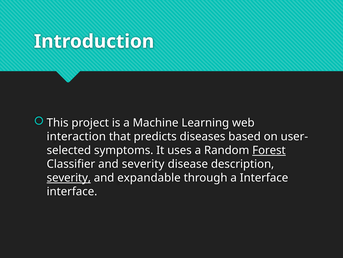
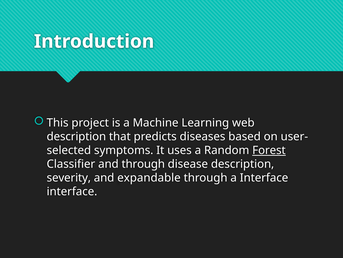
interaction: interaction -> description (76, 136)
and severity: severity -> through (143, 164)
severity underline: present -> none (69, 177)
